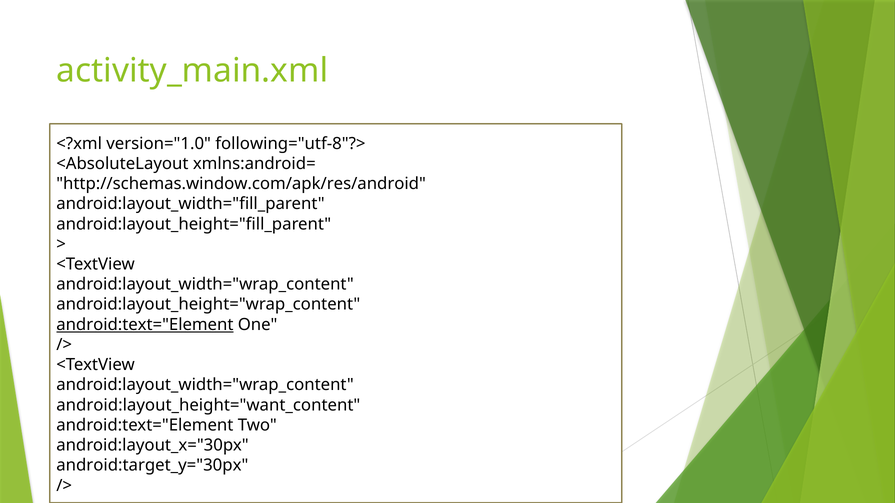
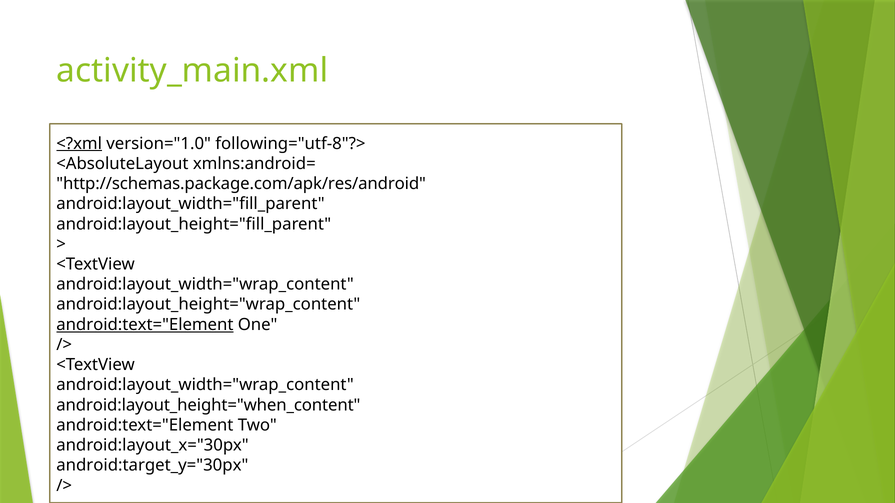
<?xml underline: none -> present (79, 144)
http://schemas.window.com/apk/res/android: http://schemas.window.com/apk/res/android -> http://schemas.package.com/apk/res/android (241, 184)
android:layout_height="want_content: android:layout_height="want_content -> android:layout_height="when_content (208, 405)
